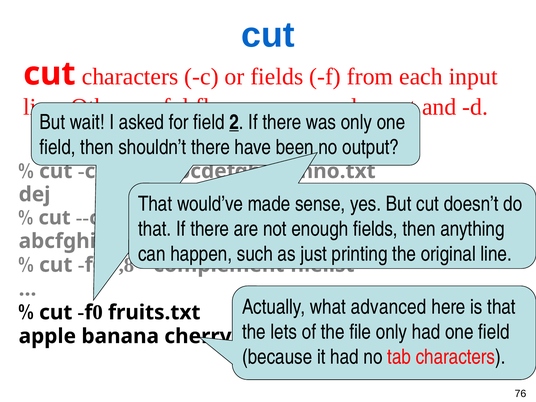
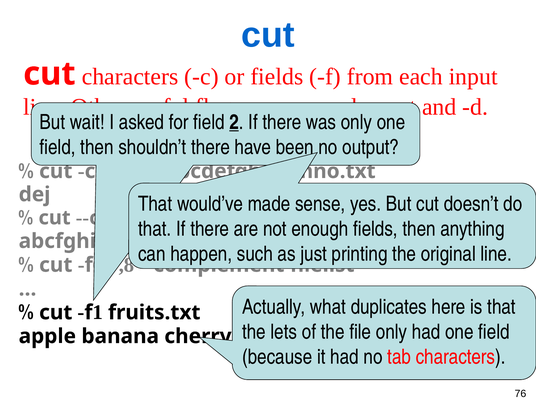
advanced: advanced -> duplicates (389, 307)
0: 0 -> 1 (98, 312)
